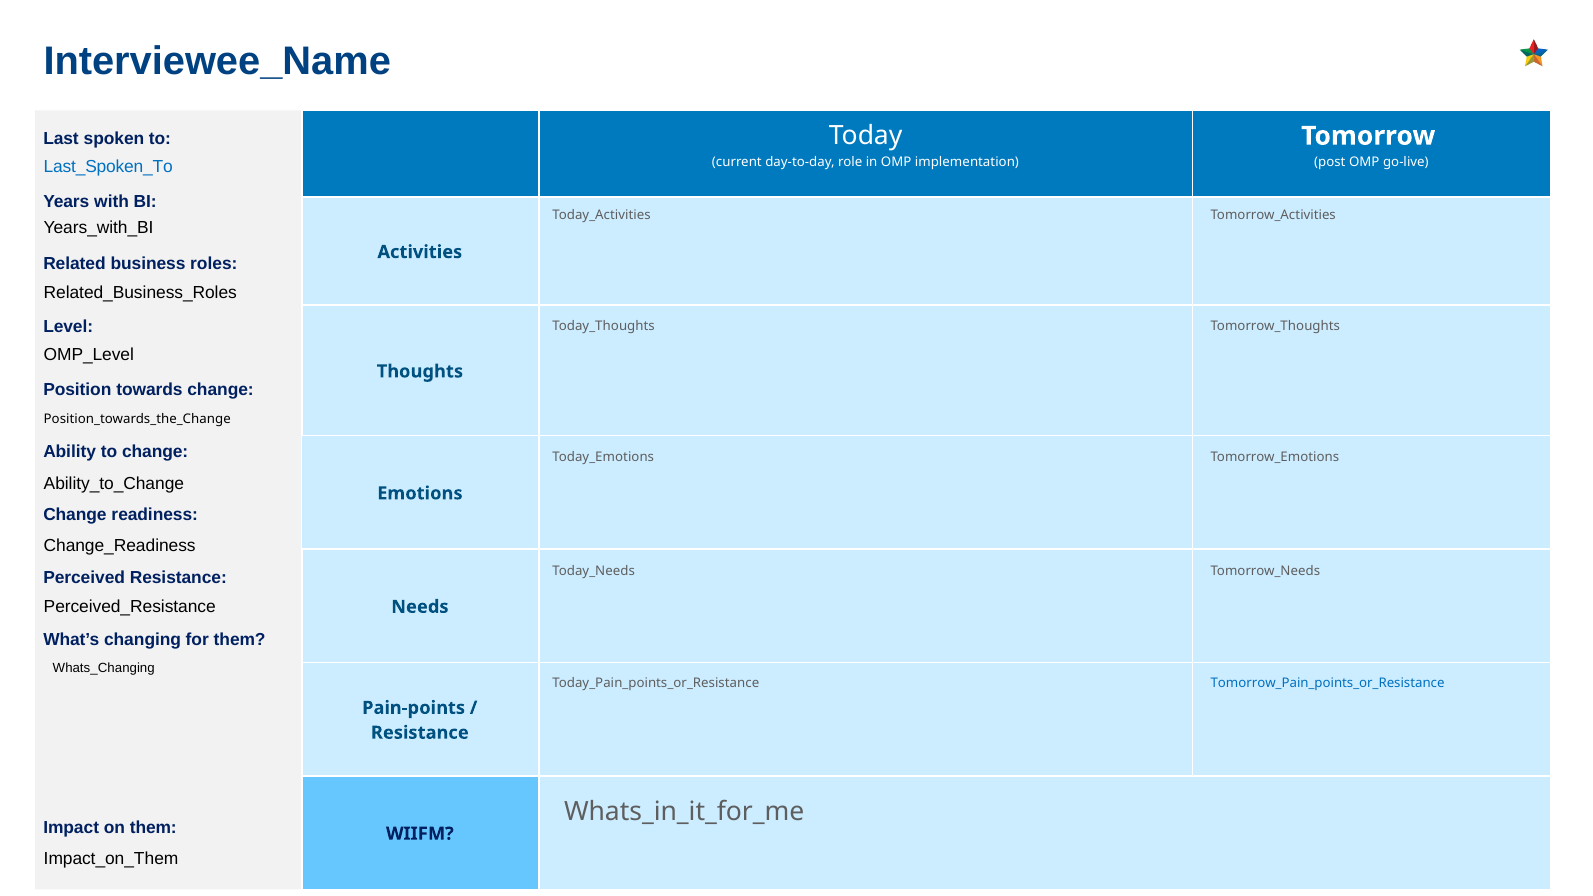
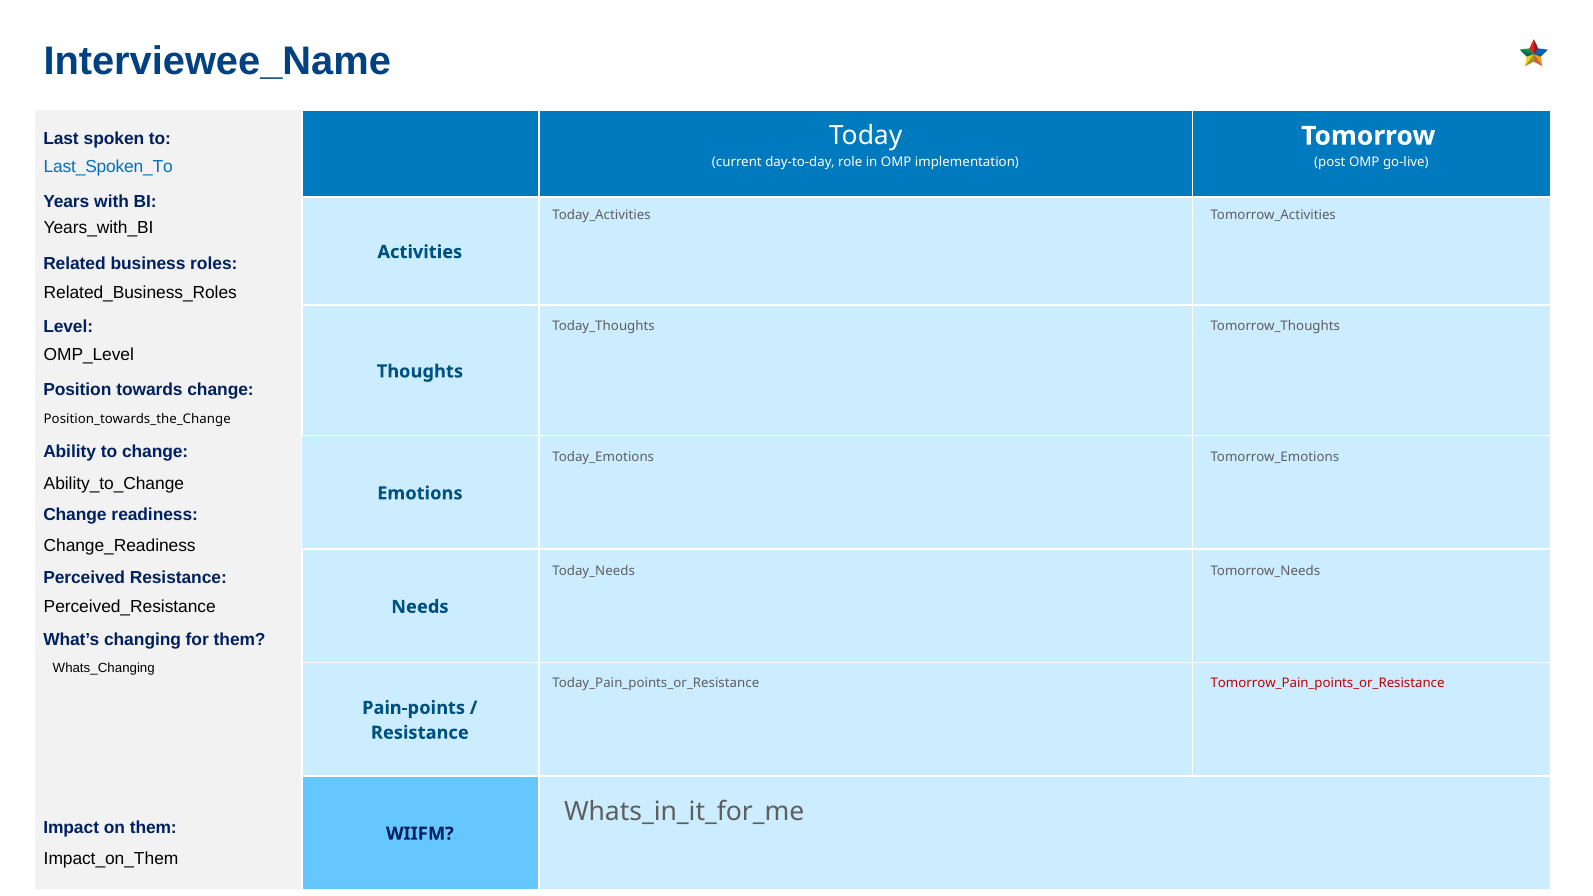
Tomorrow_Pain_points_or_Resistance colour: blue -> red (1328, 684)
